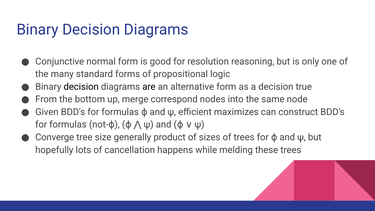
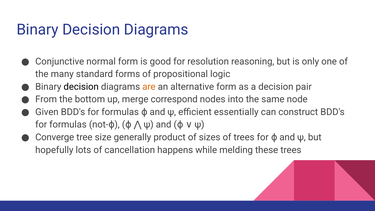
are colour: black -> orange (149, 87)
true: true -> pair (304, 87)
maximizes: maximizes -> essentially (236, 112)
